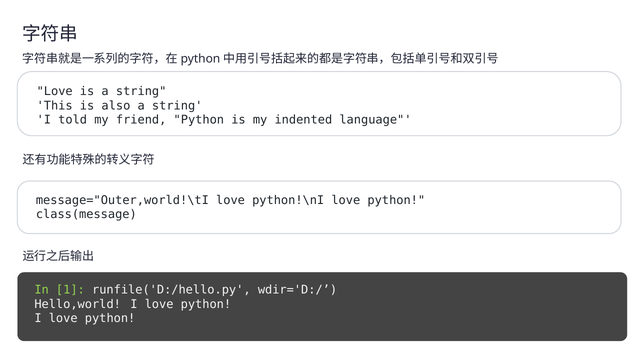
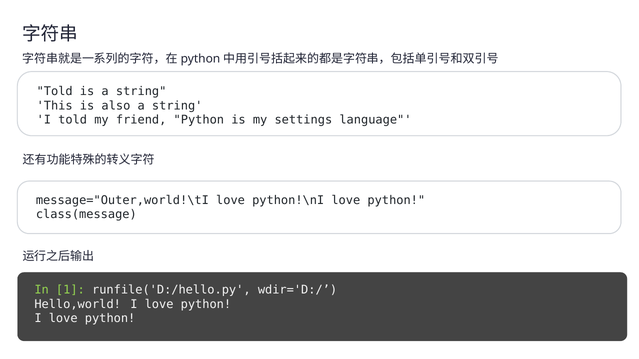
Love: Love -> Told (55, 91)
indented: indented -> settings (303, 120)
